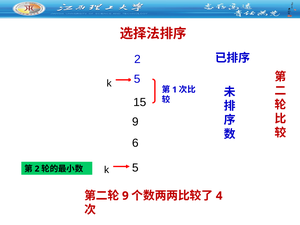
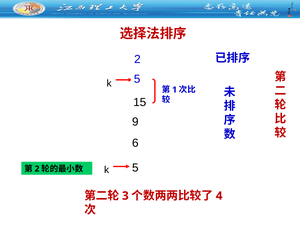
9: 9 -> 3 (125, 196)
